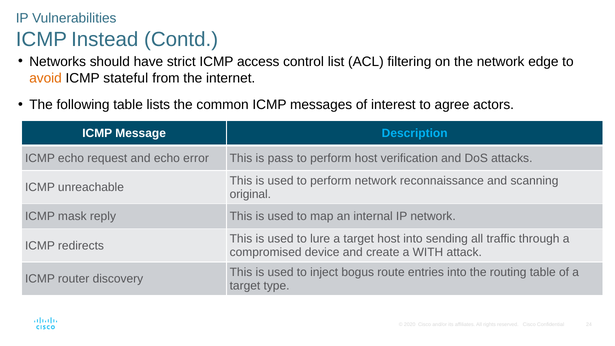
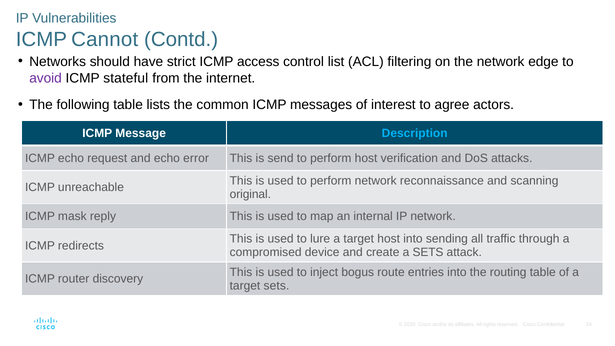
Instead: Instead -> Cannot (105, 39)
avoid colour: orange -> purple (46, 78)
pass: pass -> send (281, 158)
a WITH: WITH -> SETS (428, 252)
target type: type -> sets (276, 286)
